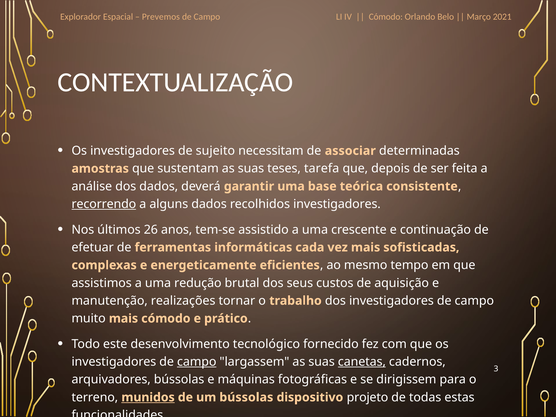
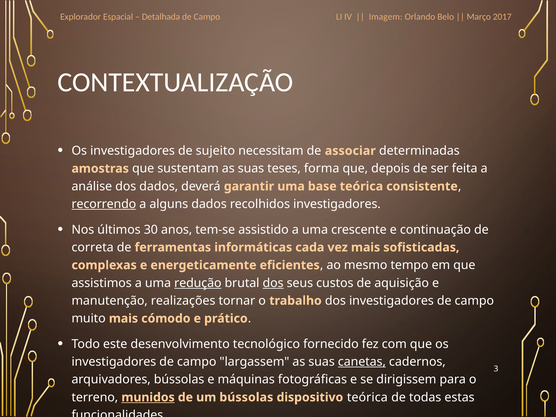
Prevemos: Prevemos -> Detalhada (161, 17)
Cómodo: Cómodo -> Imagem (386, 17)
2021: 2021 -> 2017 (502, 17)
tarefa: tarefa -> forma (322, 169)
26: 26 -> 30 (151, 230)
efetuar: efetuar -> correta (93, 247)
redução underline: none -> present (198, 283)
dos underline: none -> present (273, 283)
campo underline: present -> none (197, 362)
dispositivo projeto: projeto -> teórica (367, 397)
